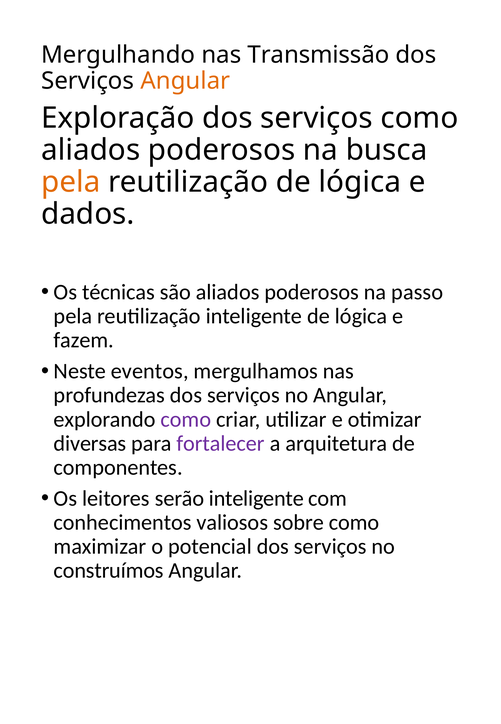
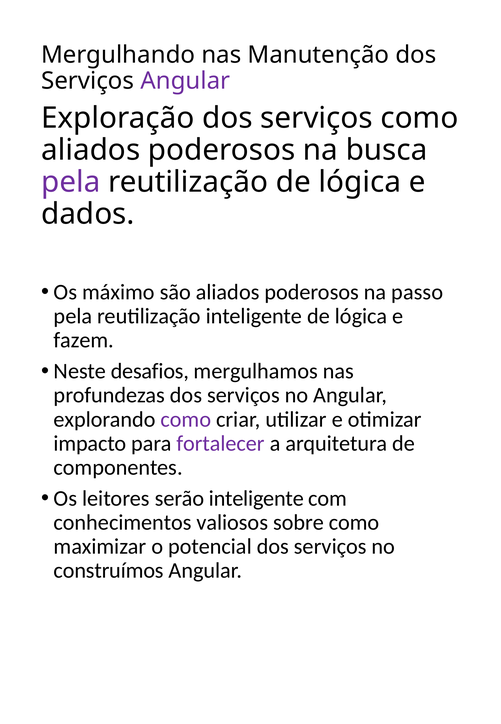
Transmissão: Transmissão -> Manutenção (318, 55)
Angular colour: orange -> purple (185, 81)
pela colour: orange -> purple (71, 182)
técnicas: técnicas -> máximo (118, 292)
eventos: eventos -> desafios (150, 371)
diversas: diversas -> impacto (90, 443)
